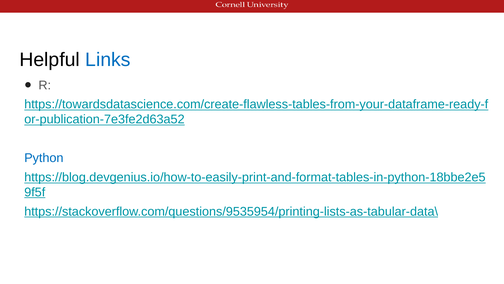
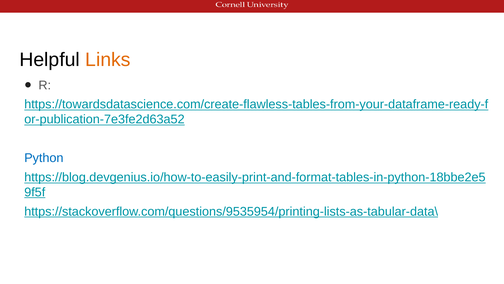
Links colour: blue -> orange (108, 60)
